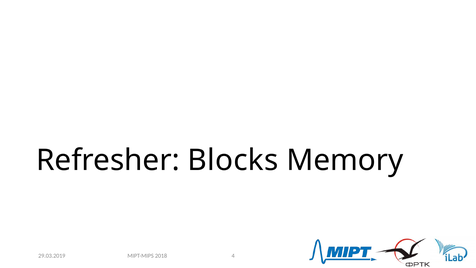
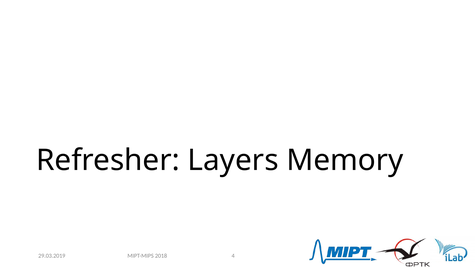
Blocks: Blocks -> Layers (233, 160)
